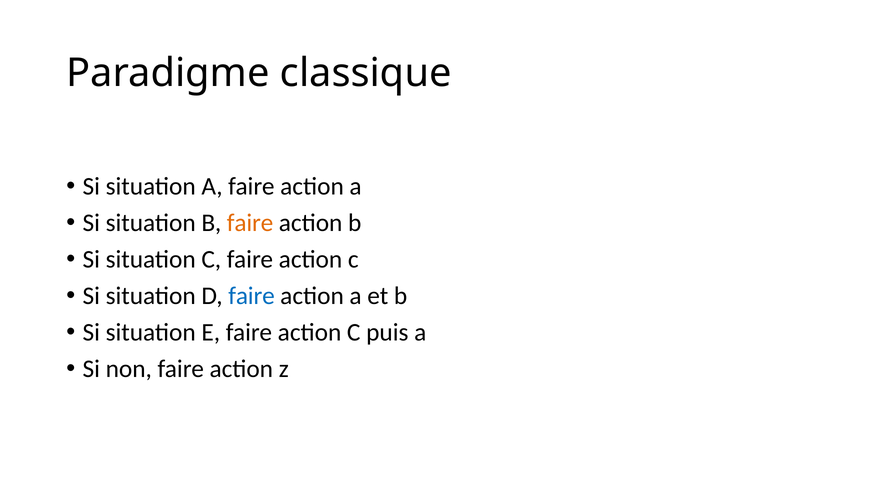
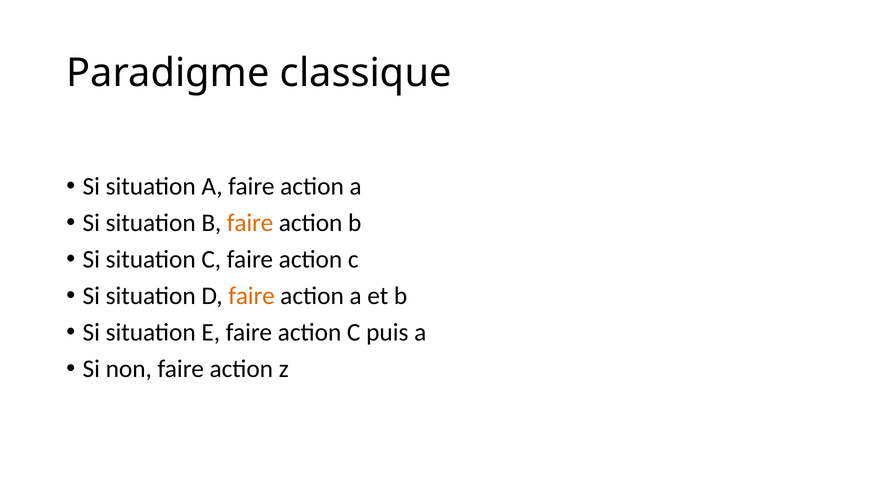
faire colour: blue -> orange (252, 296)
